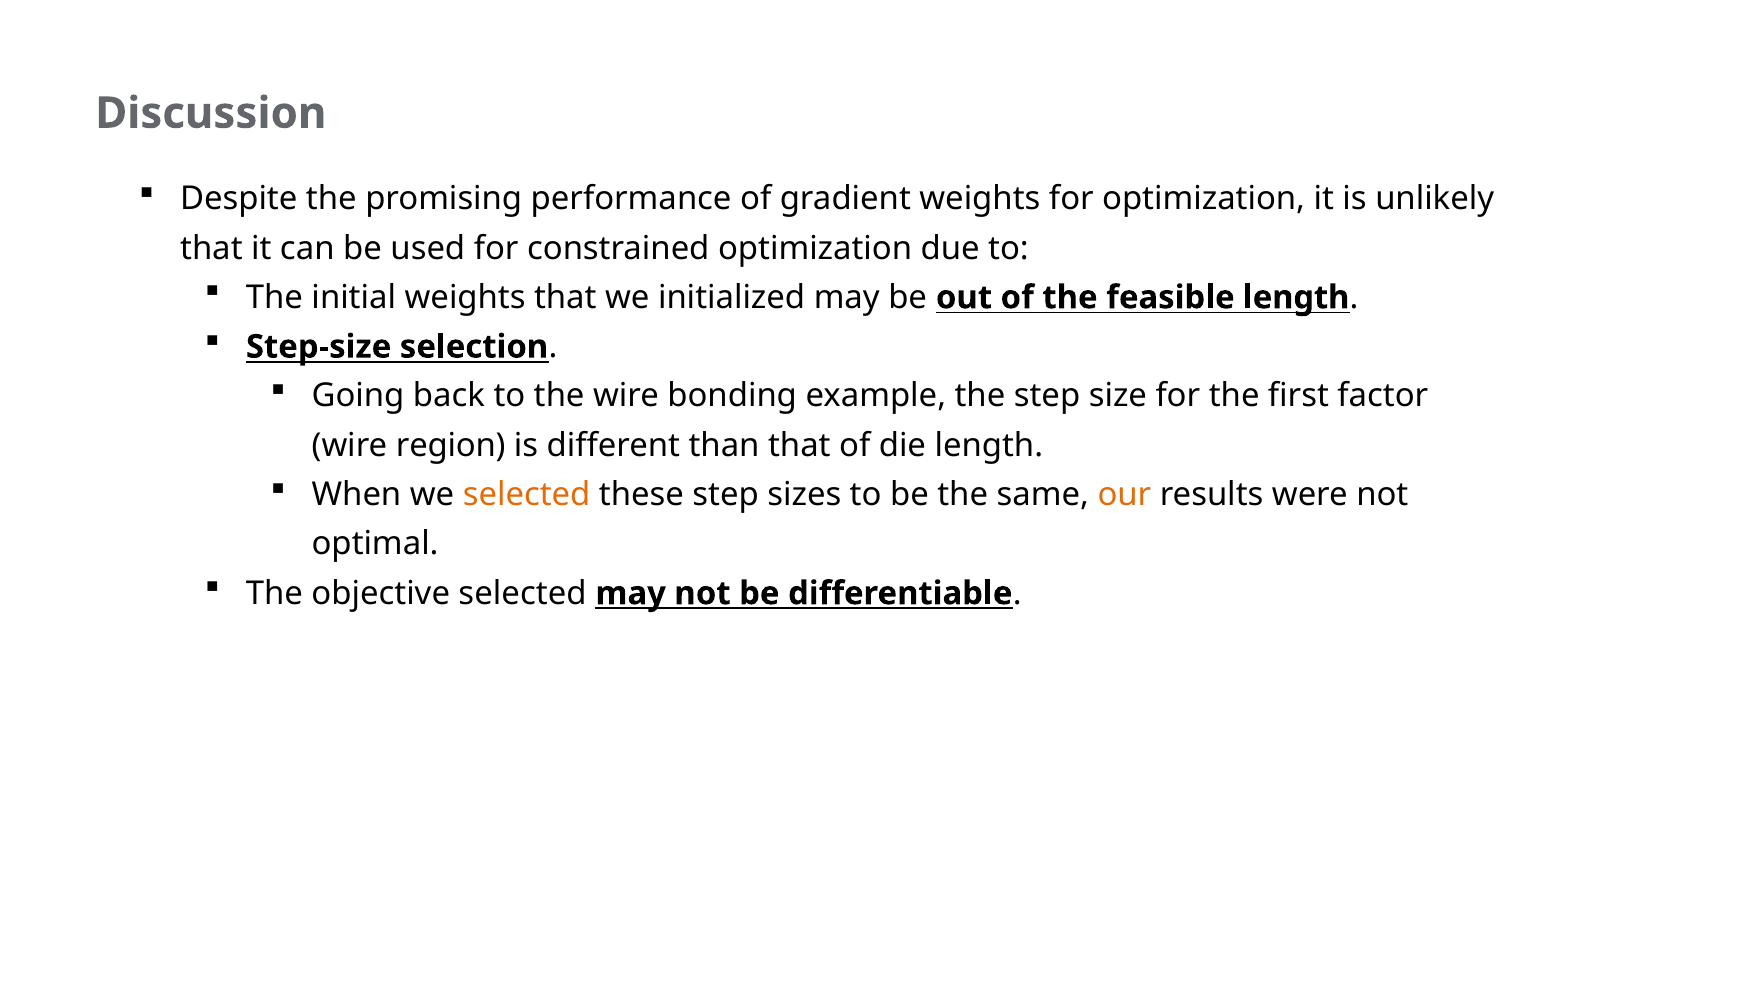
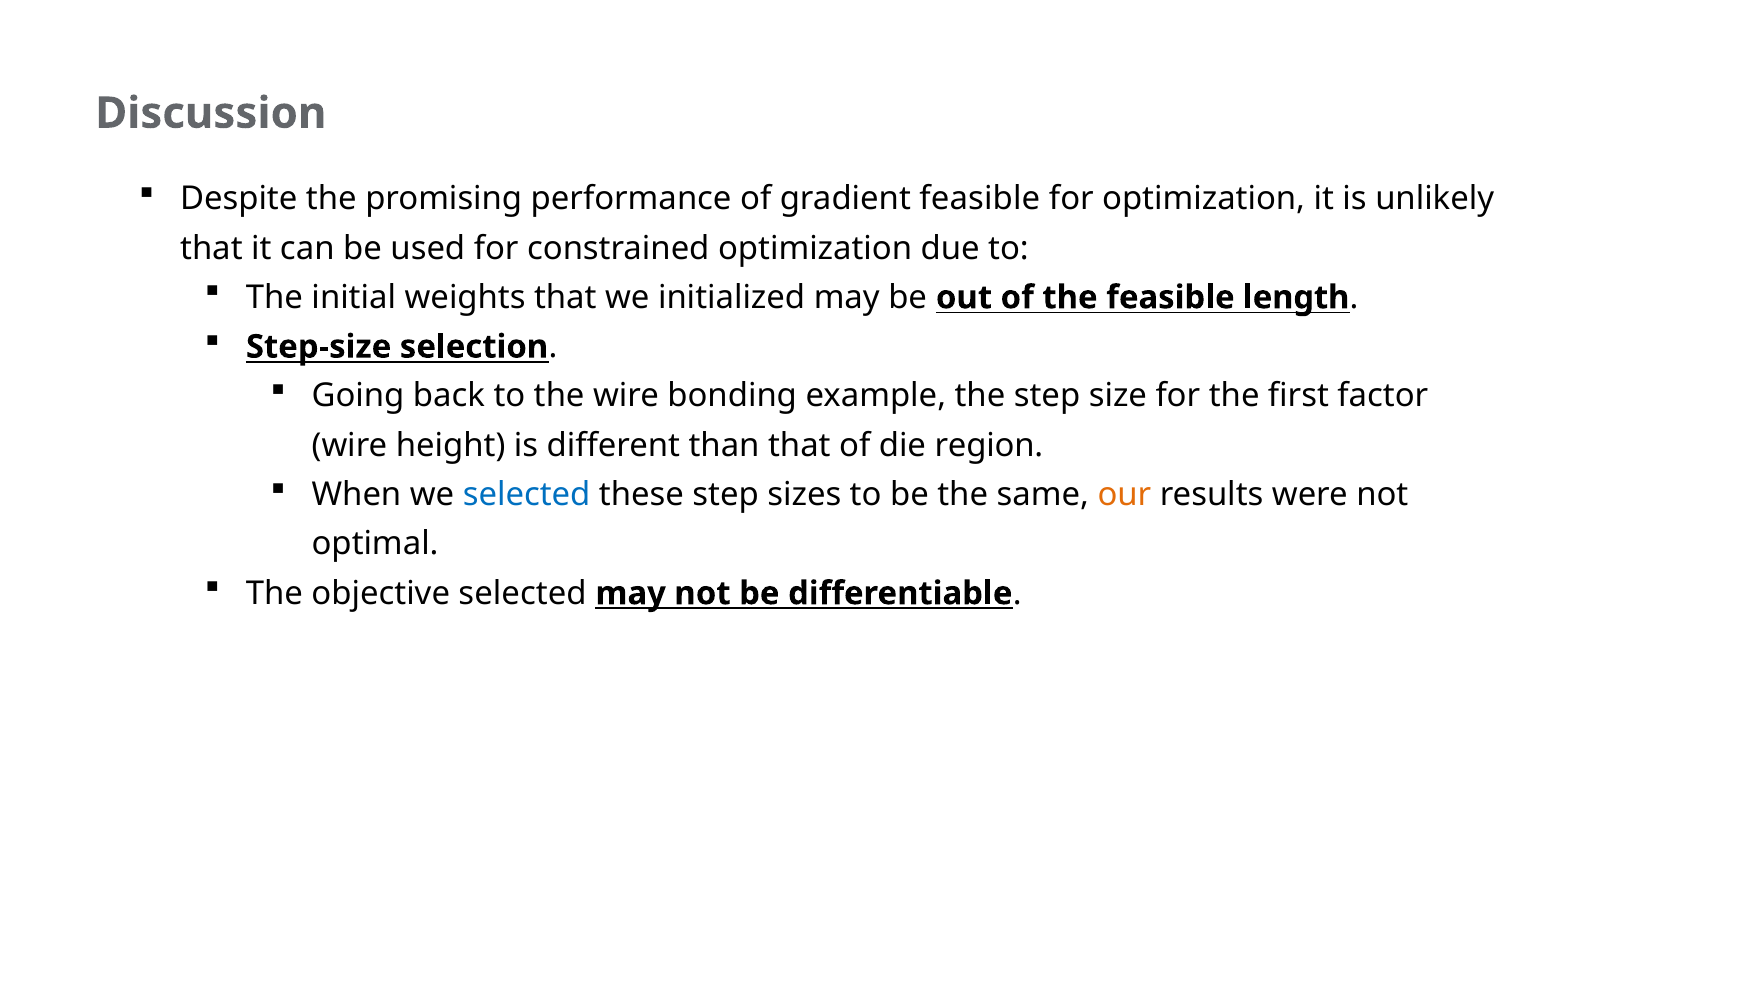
gradient weights: weights -> feasible (980, 199)
region: region -> height (451, 445)
die length: length -> region (989, 445)
selected colour: orange -> blue (527, 495)
